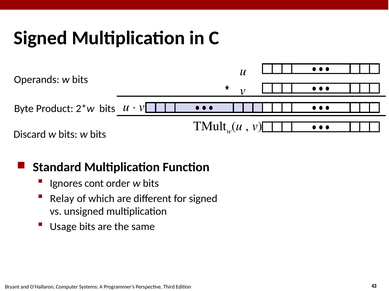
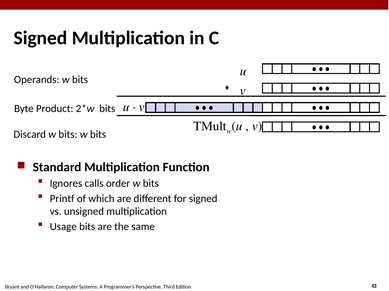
cont: cont -> calls (94, 184)
Relay: Relay -> Printf (62, 199)
